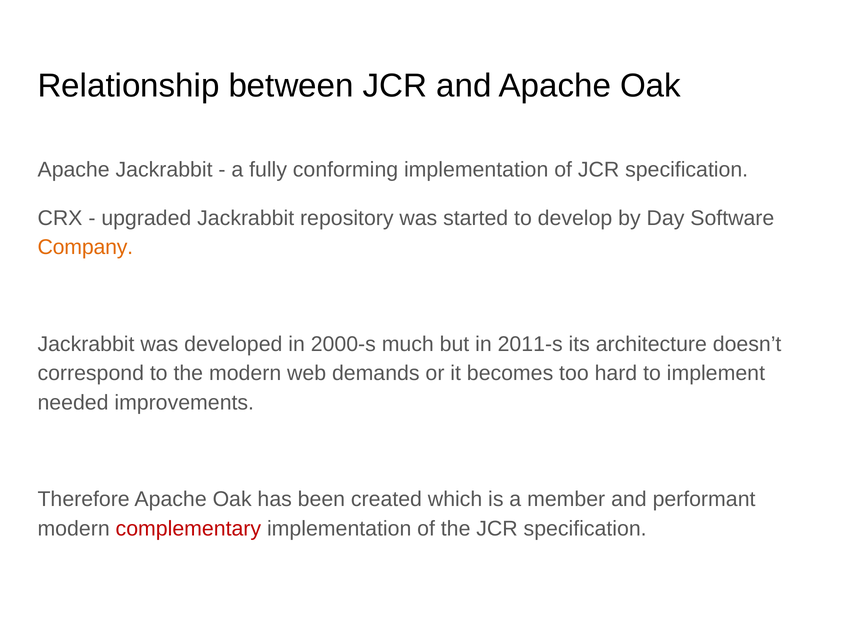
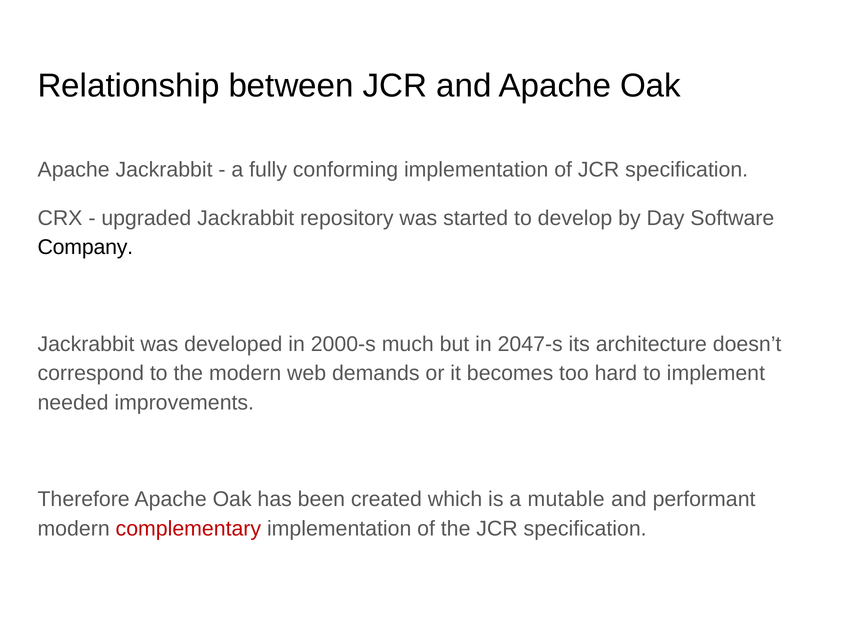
Company colour: orange -> black (85, 247)
2011-s: 2011-s -> 2047-s (530, 344)
member: member -> mutable (566, 499)
